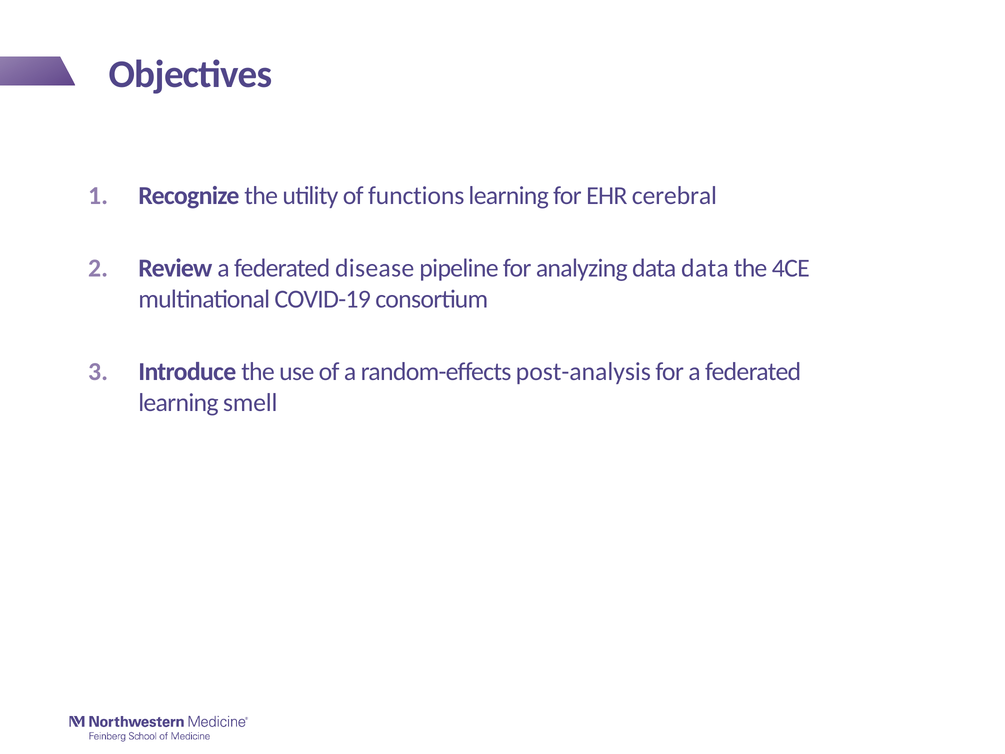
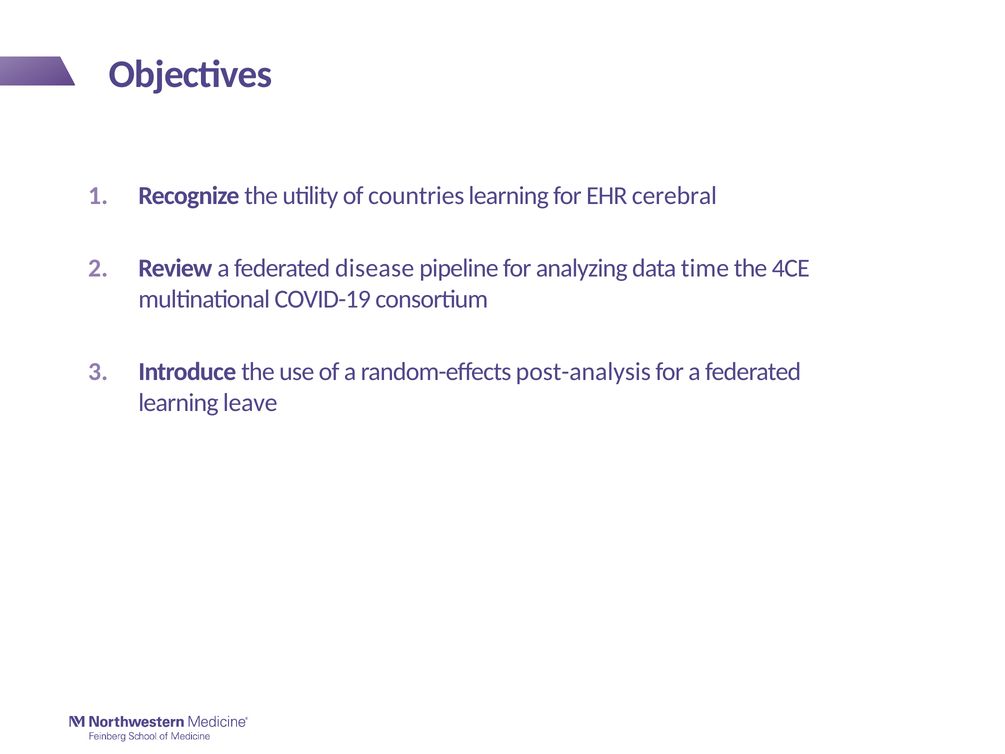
functions: functions -> countries (416, 196)
data data: data -> time (705, 268)
smell: smell -> leave (250, 402)
